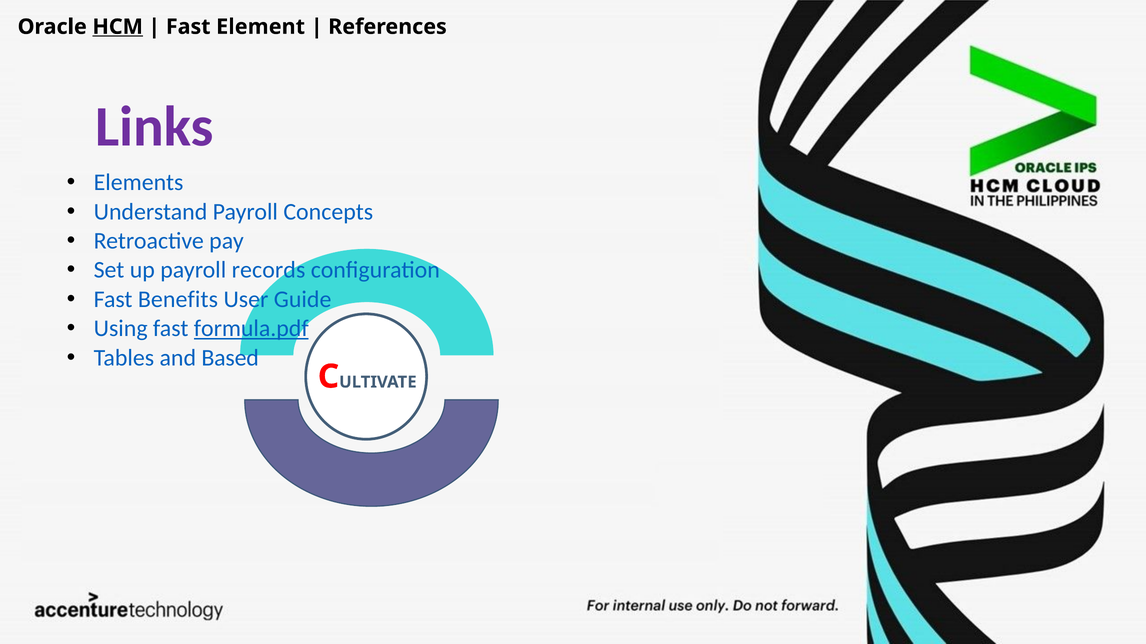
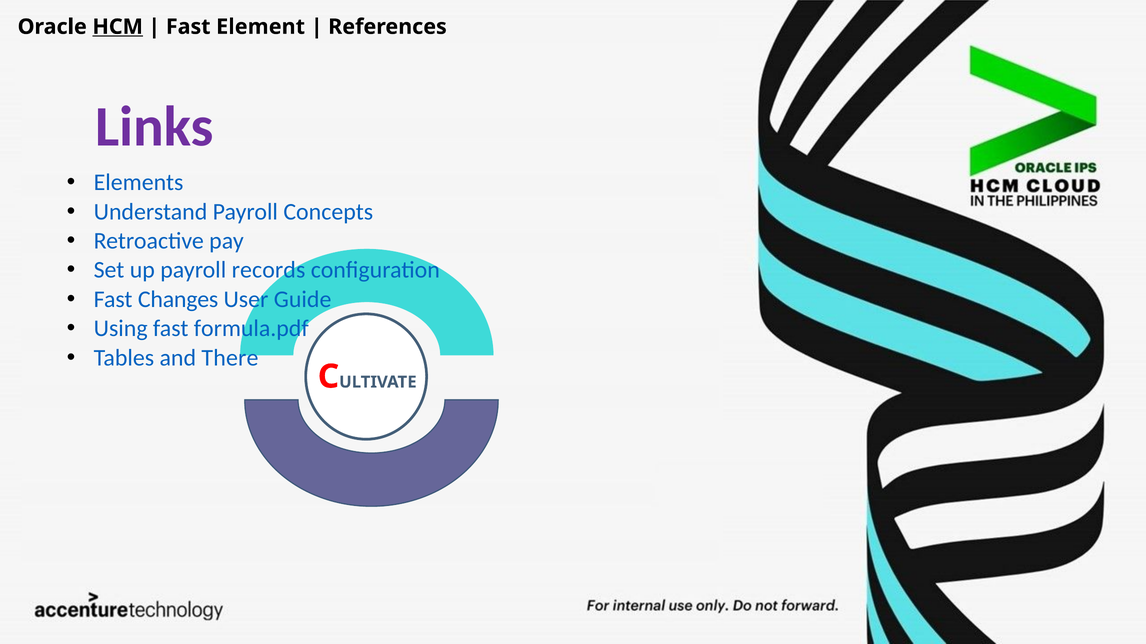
Benefits: Benefits -> Changes (178, 300)
formula.pdf underline: present -> none (251, 329)
Based: Based -> There (230, 358)
